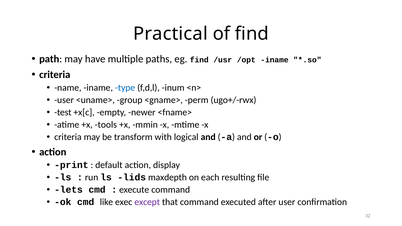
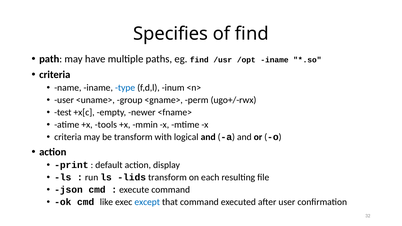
Practical: Practical -> Specifies (171, 34)
lids maxdepth: maxdepth -> transform (167, 177)
lets: lets -> json (69, 190)
except colour: purple -> blue (147, 202)
